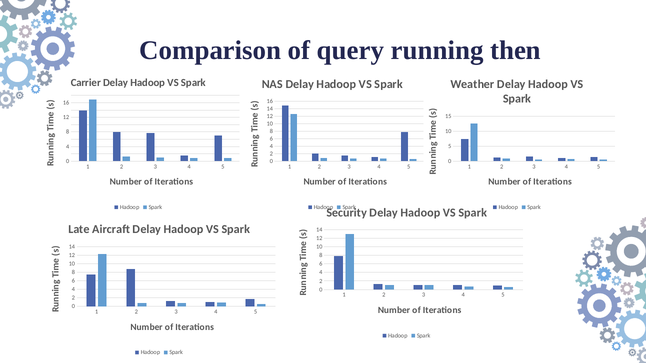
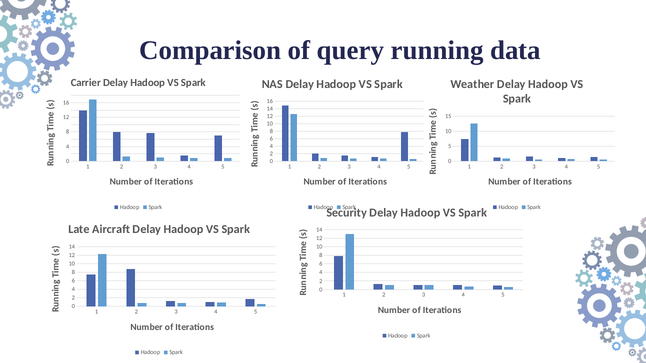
then: then -> data (516, 51)
